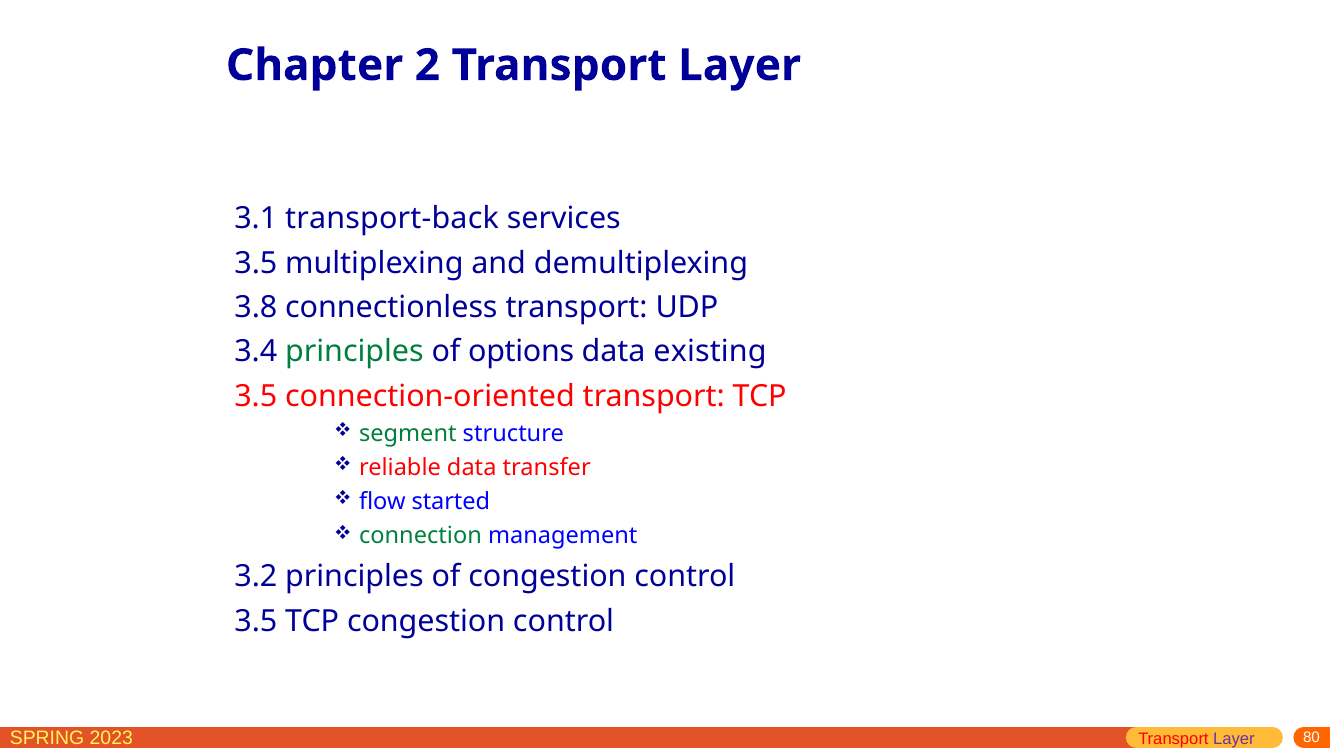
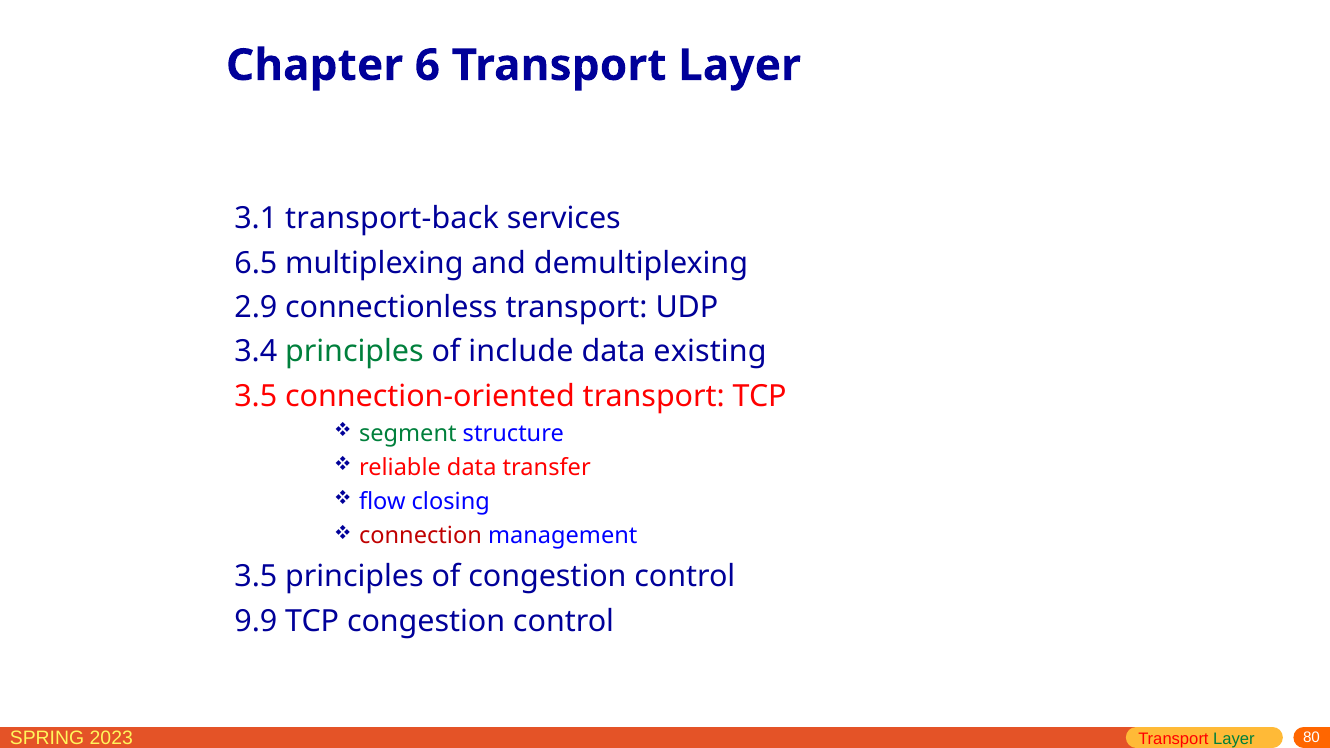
2: 2 -> 6 (427, 65)
3.5: 3.5 -> 6.5 (256, 263)
3.8: 3.8 -> 2.9 (256, 307)
options: options -> include (521, 352)
started: started -> closing (451, 502)
connection colour: green -> red (420, 536)
3.2: 3.2 -> 3.5 (256, 577)
3.5: 3.5 -> 9.9 (256, 621)
Layer colour: purple -> green (1234, 739)
